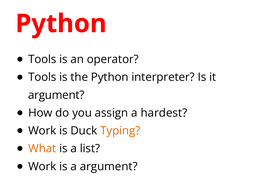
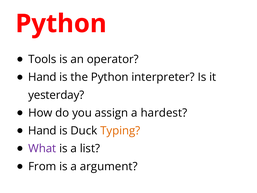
Tools: Tools -> Hand (42, 77)
argument: argument -> yesterday (56, 95)
Work: Work -> Hand (42, 131)
What colour: orange -> purple (42, 148)
Work: Work -> From (42, 166)
